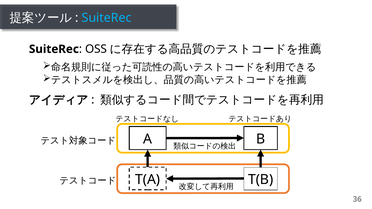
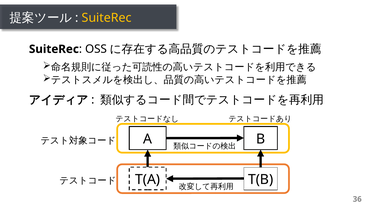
SuiteRec colour: light blue -> yellow (107, 18)
